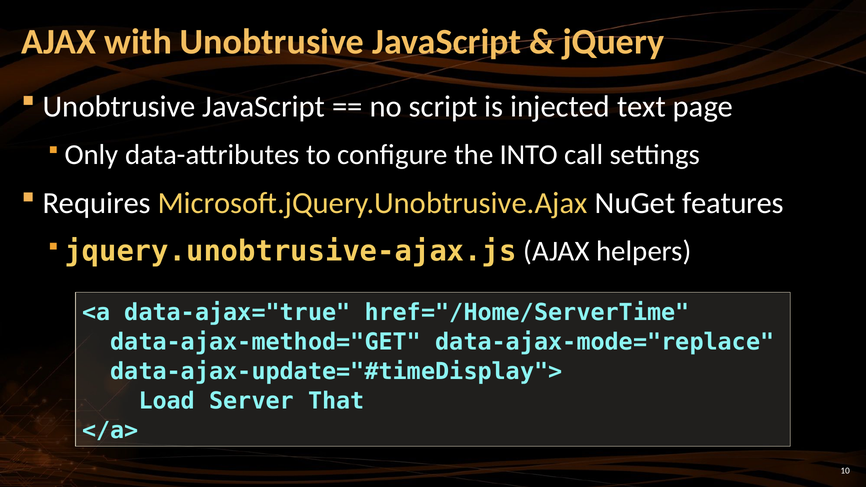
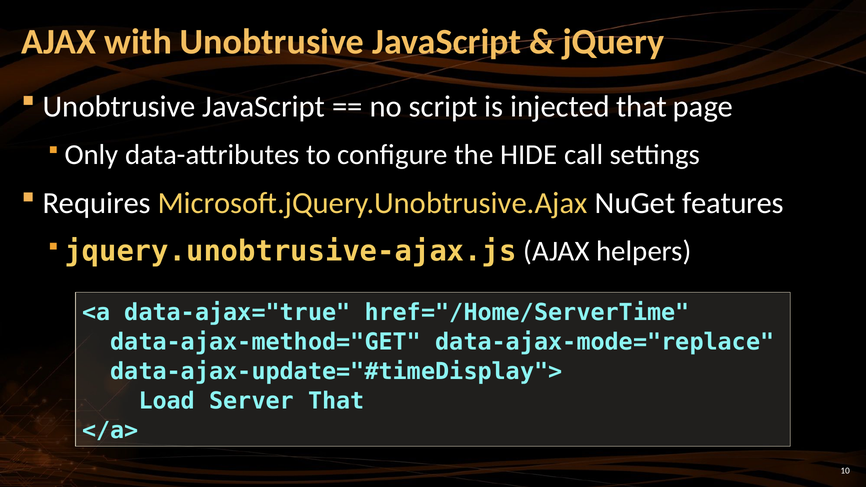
injected text: text -> that (642, 107)
INTO: INTO -> HIDE (529, 155)
